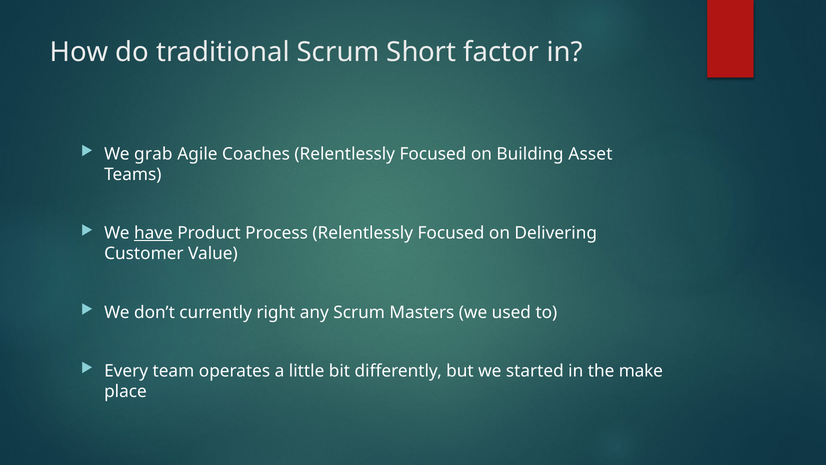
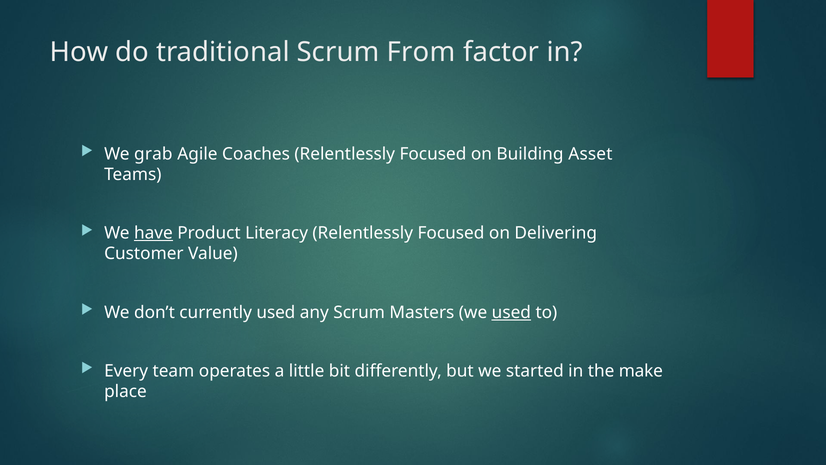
Short: Short -> From (421, 52)
Process: Process -> Literacy (277, 233)
currently right: right -> used (276, 312)
used underline: none -> present (511, 312)
